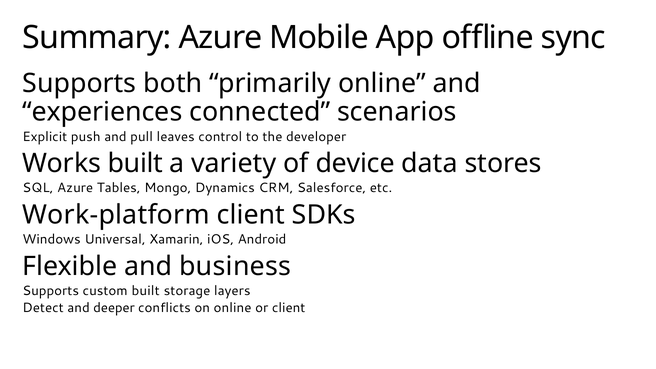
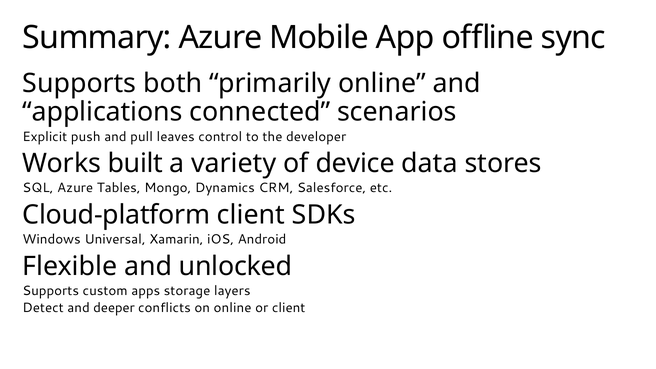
experiences: experiences -> applications (102, 112)
Work-platform: Work-platform -> Cloud-platform (116, 215)
business: business -> unlocked (235, 266)
custom built: built -> apps (146, 291)
